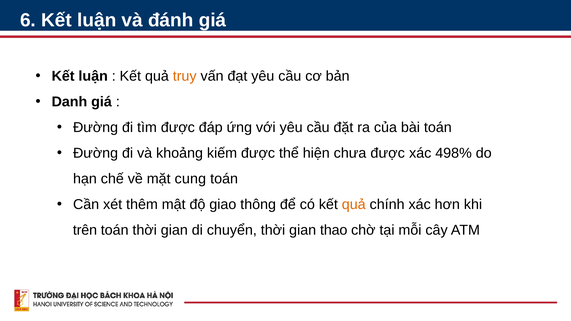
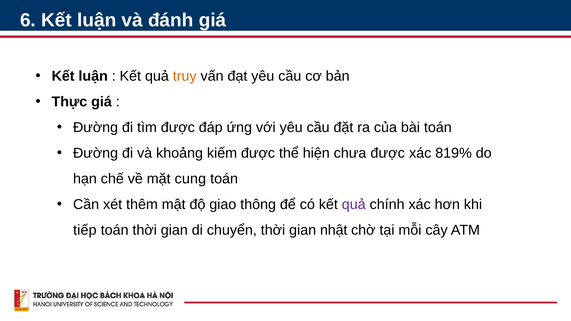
Danh: Danh -> Thực (69, 102)
498%: 498% -> 819% (454, 153)
quả colour: orange -> purple (354, 205)
trên: trên -> tiếp (85, 230)
thao: thao -> nhật (334, 230)
